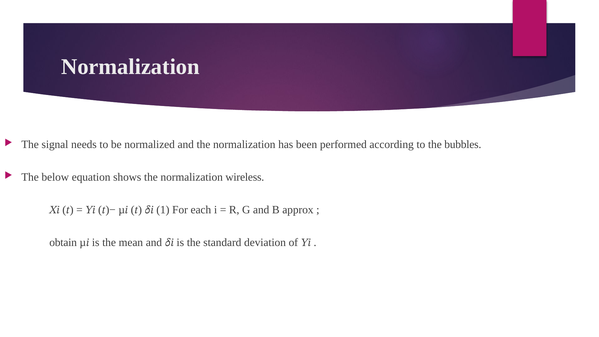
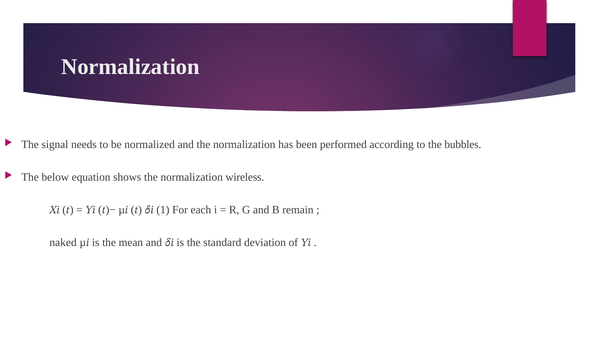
approx: approx -> remain (298, 210)
obtain: obtain -> naked (63, 243)
